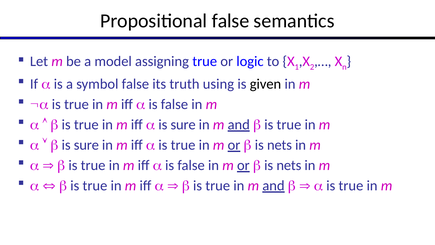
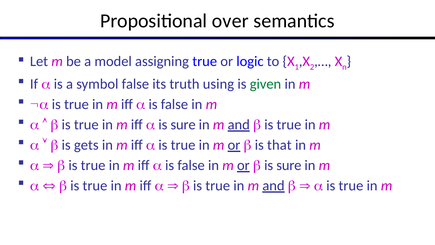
Propositional false: false -> over (230, 21)
given colour: black -> green (265, 84)
sure: sure -> gets (86, 145)
nets: nets -> that (279, 145)
nets: nets -> sure (289, 165)
